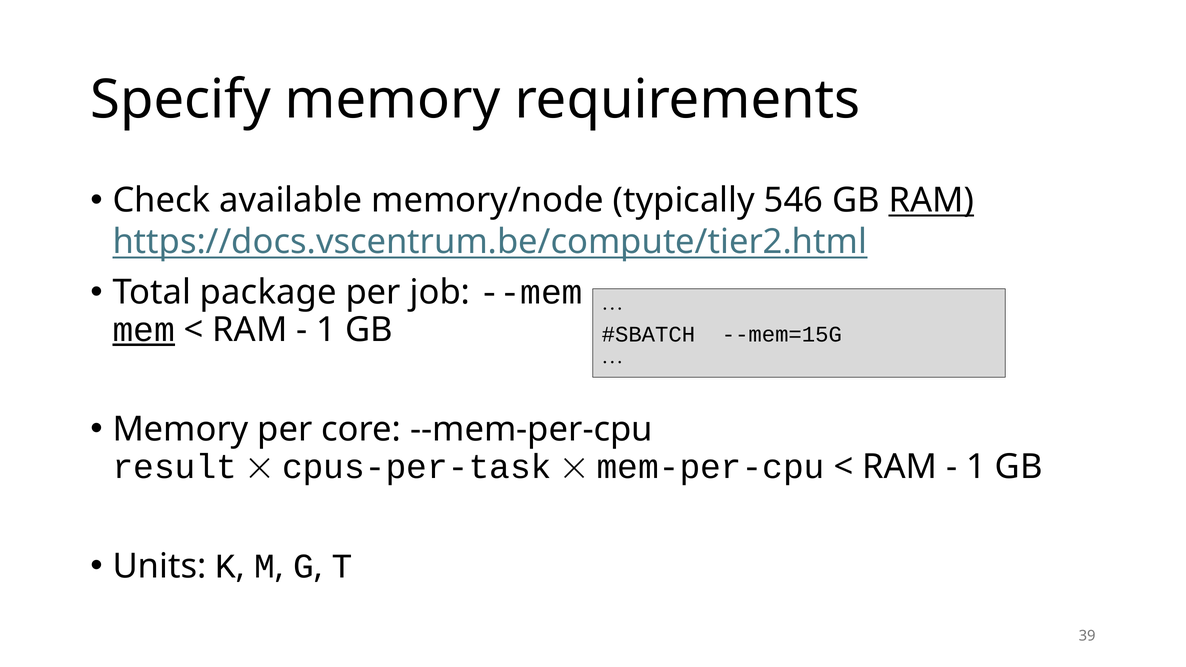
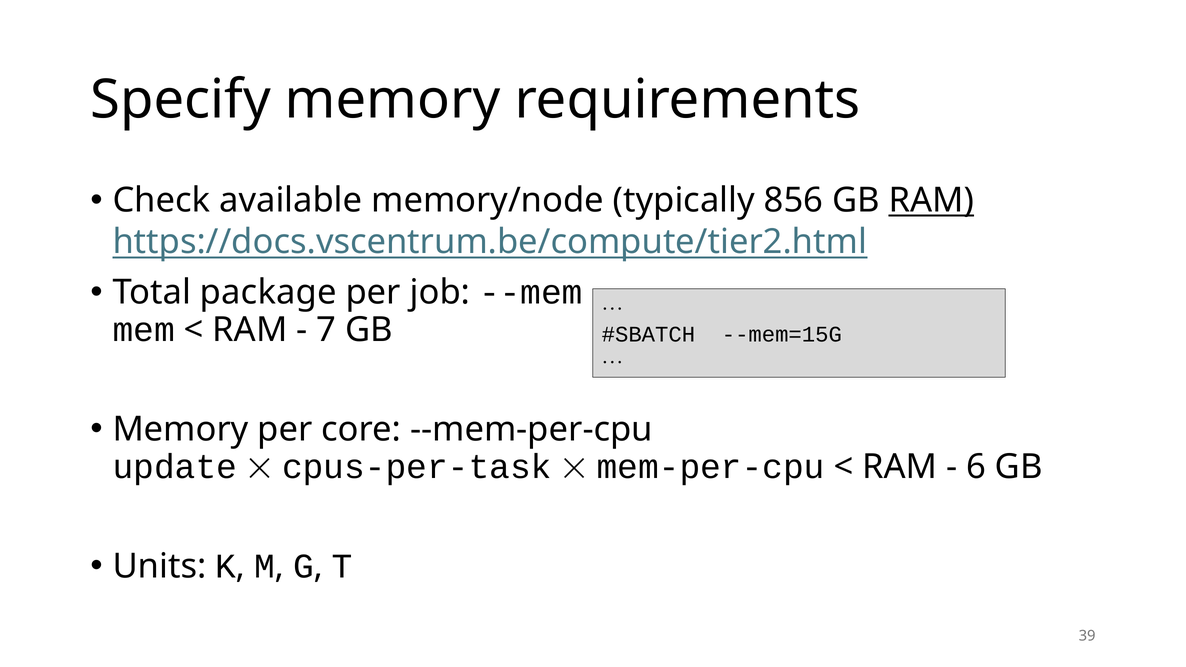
546: 546 -> 856 (793, 201)
mem underline: present -> none (144, 330)
1: 1 -> 7 (326, 330)
result: result -> update (175, 467)
1: 1 -> 6 (976, 467)
